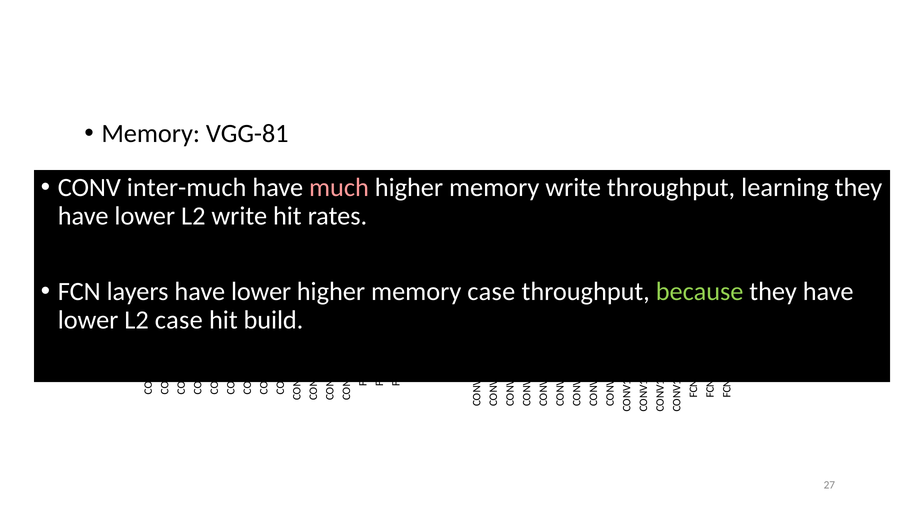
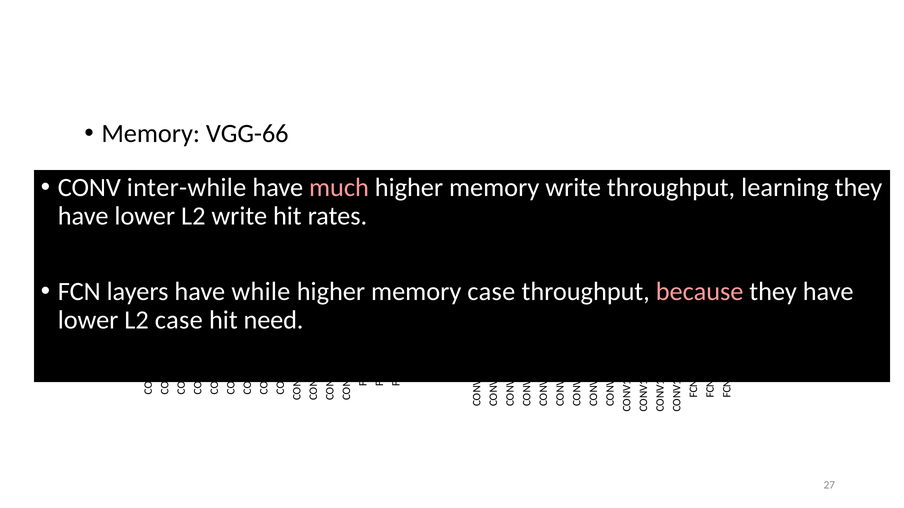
VGG-81: VGG-81 -> VGG-66 (247, 134)
inter-much: inter-much -> inter-while (187, 188)
lower: lower -> while (261, 292)
because colour: light green -> pink (700, 292)
build: build -> need (274, 320)
